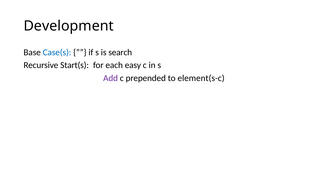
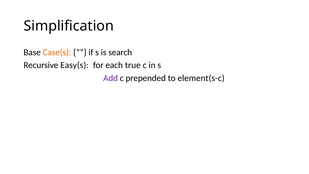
Development: Development -> Simplification (69, 26)
Case(s colour: blue -> orange (57, 52)
Start(s: Start(s -> Easy(s (75, 65)
easy: easy -> true (133, 65)
